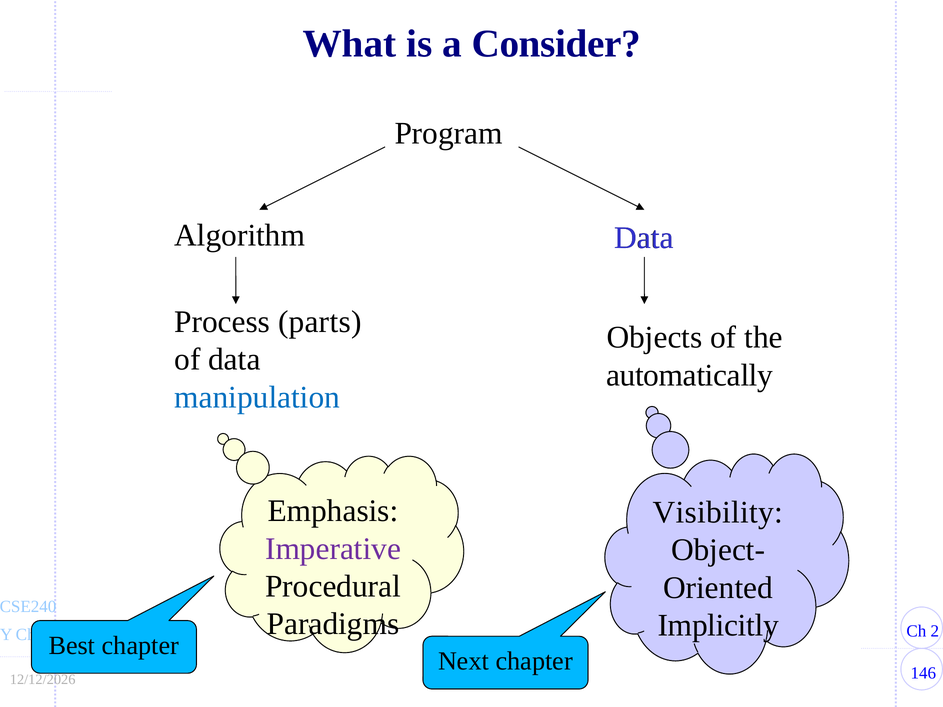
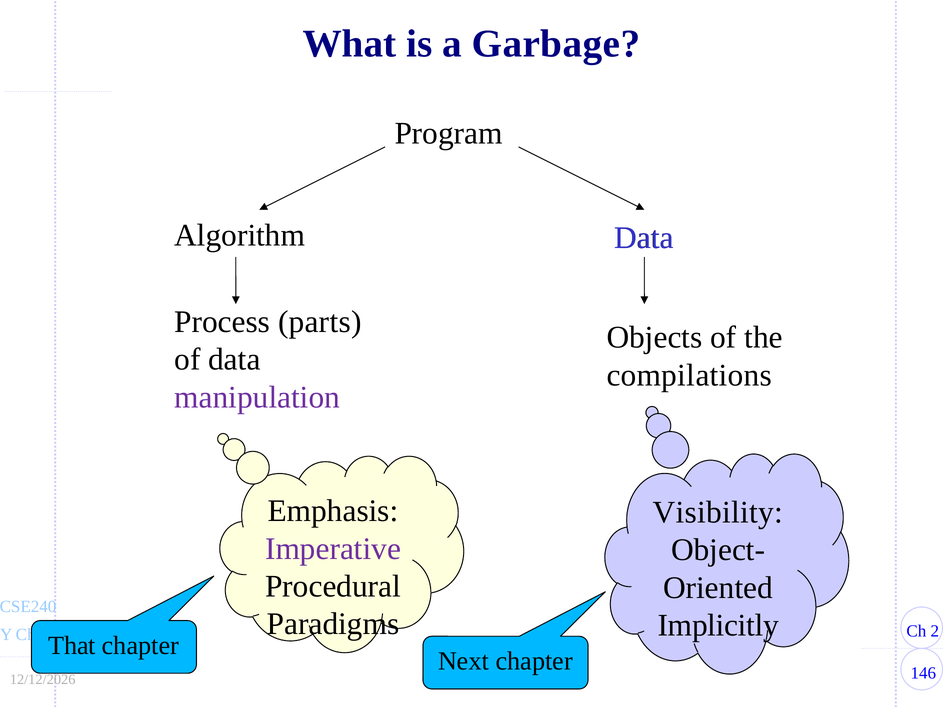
Consider: Consider -> Garbage (556, 44)
automatically: automatically -> compilations (689, 375)
manipulation colour: blue -> purple (257, 397)
Best: Best -> That (72, 646)
